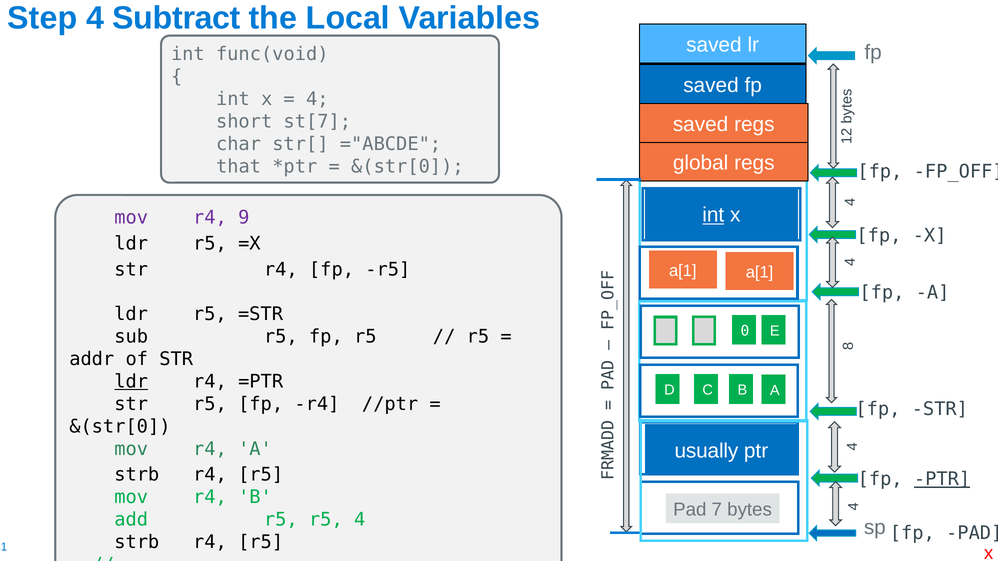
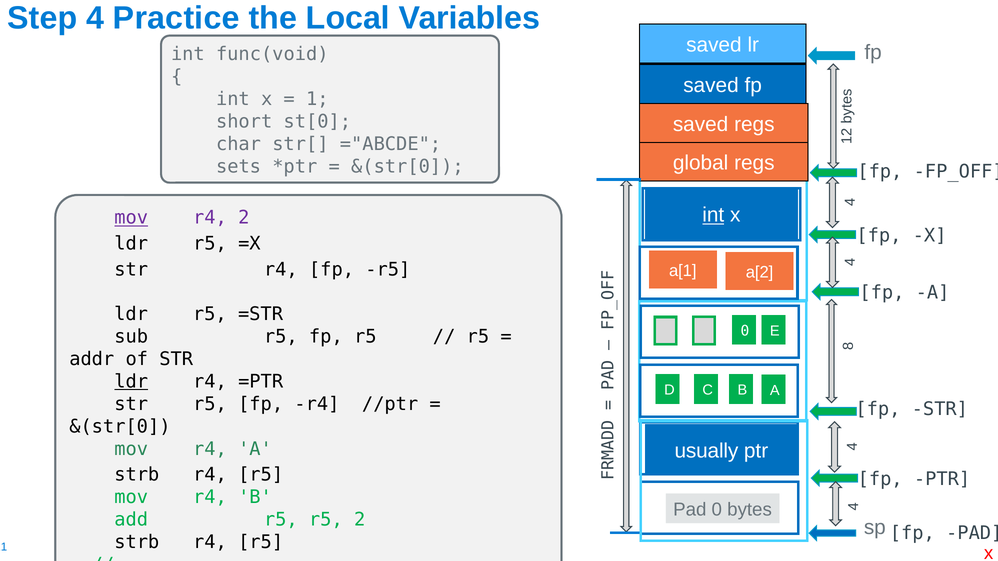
Subtract: Subtract -> Practice (176, 18)
4: 4 -> 1 (317, 99)
st[7: st[7 -> st[0 (317, 122)
that: that -> sets (239, 167)
mov underline: none -> present (131, 218)
r4 9: 9 -> 2 (244, 218)
a[1: a[1 -> a[2 (760, 272)
PTR underline: present -> none (942, 479)
Pad 7: 7 -> 0 (717, 510)
r5 4: 4 -> 2 (360, 520)
